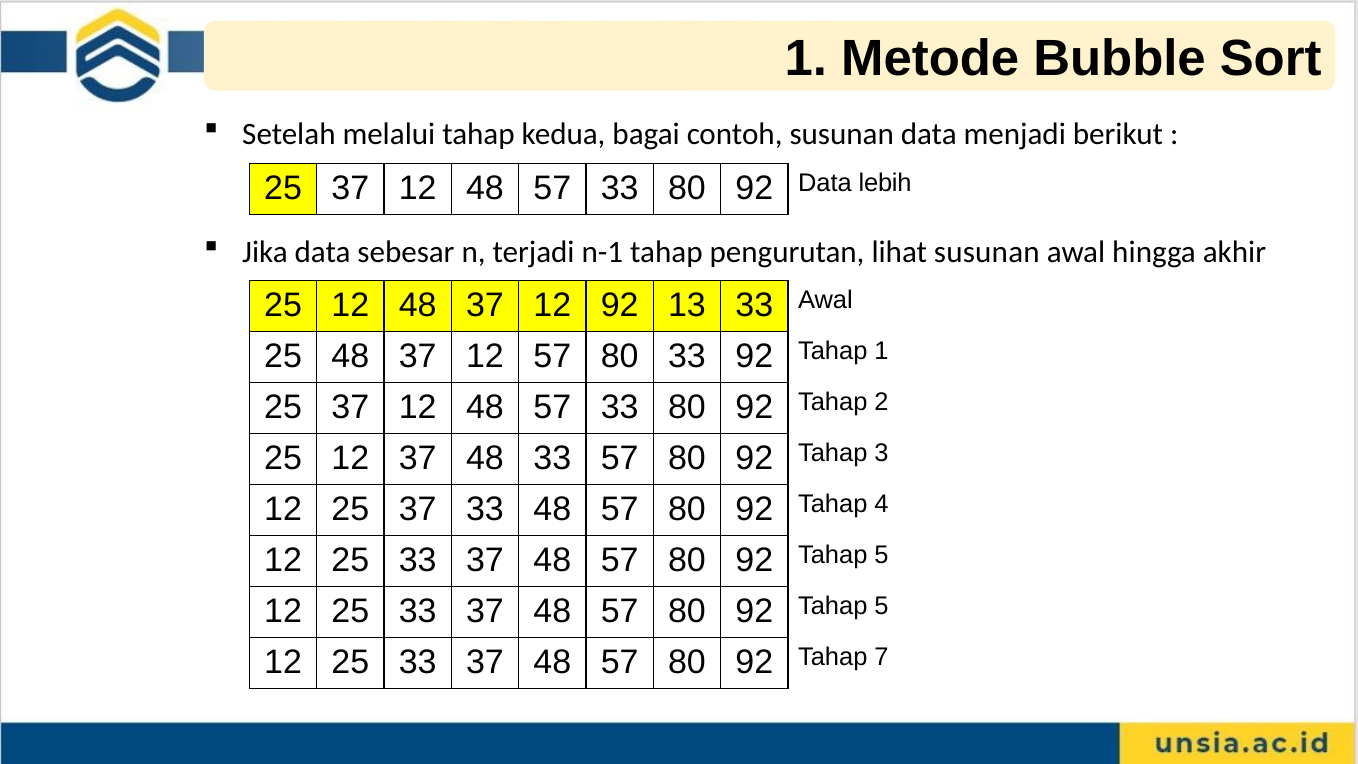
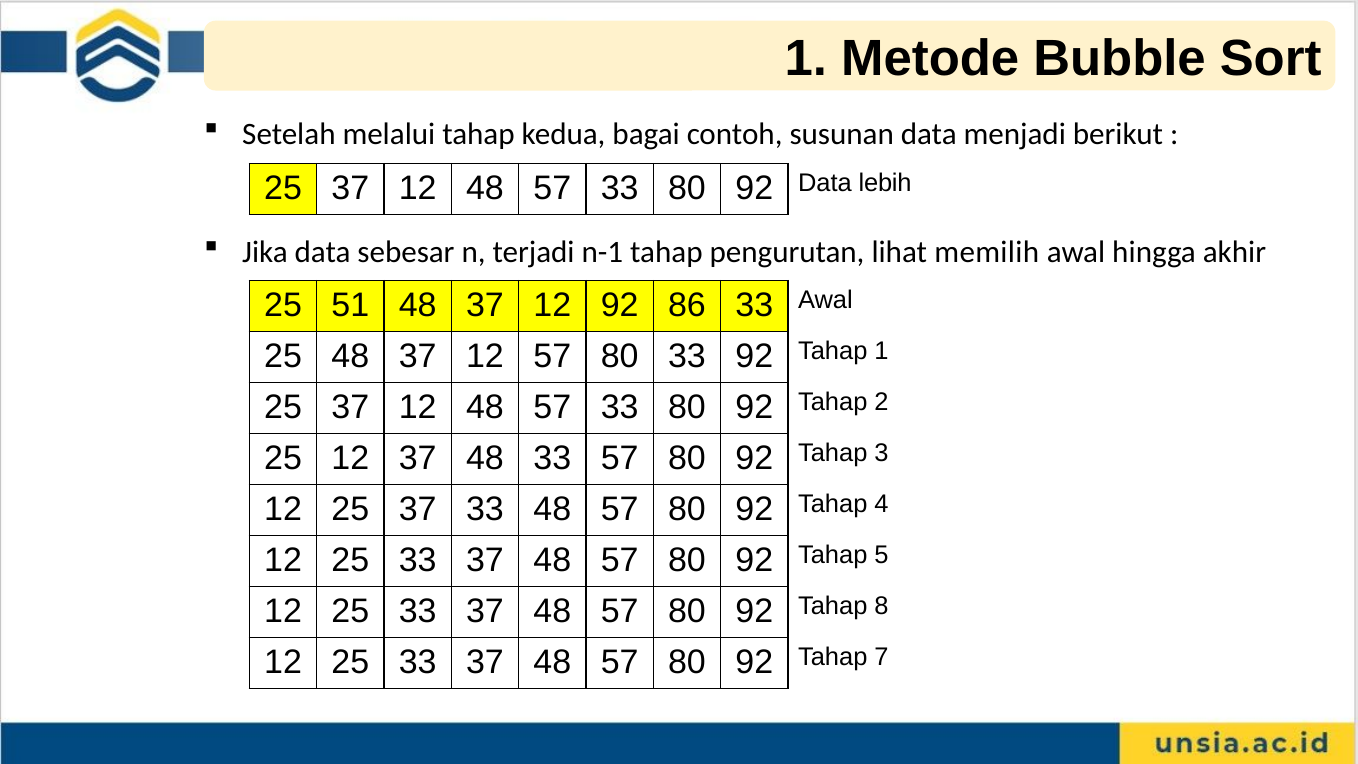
lihat susunan: susunan -> memilih (987, 253)
12: 12 -> 51 (350, 305)
13: 13 -> 86 (687, 305)
5: 5 -> 8 (882, 606)
